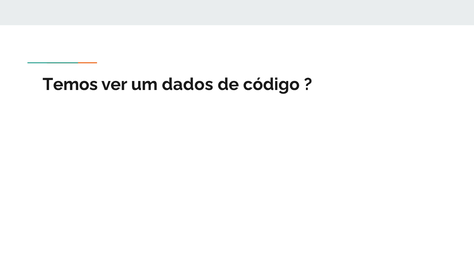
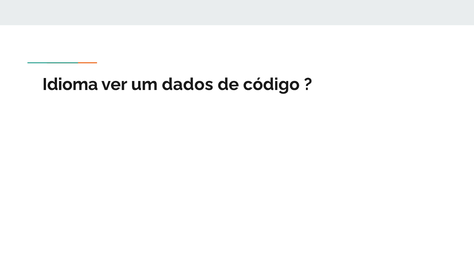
Temos: Temos -> Idioma (70, 85)
